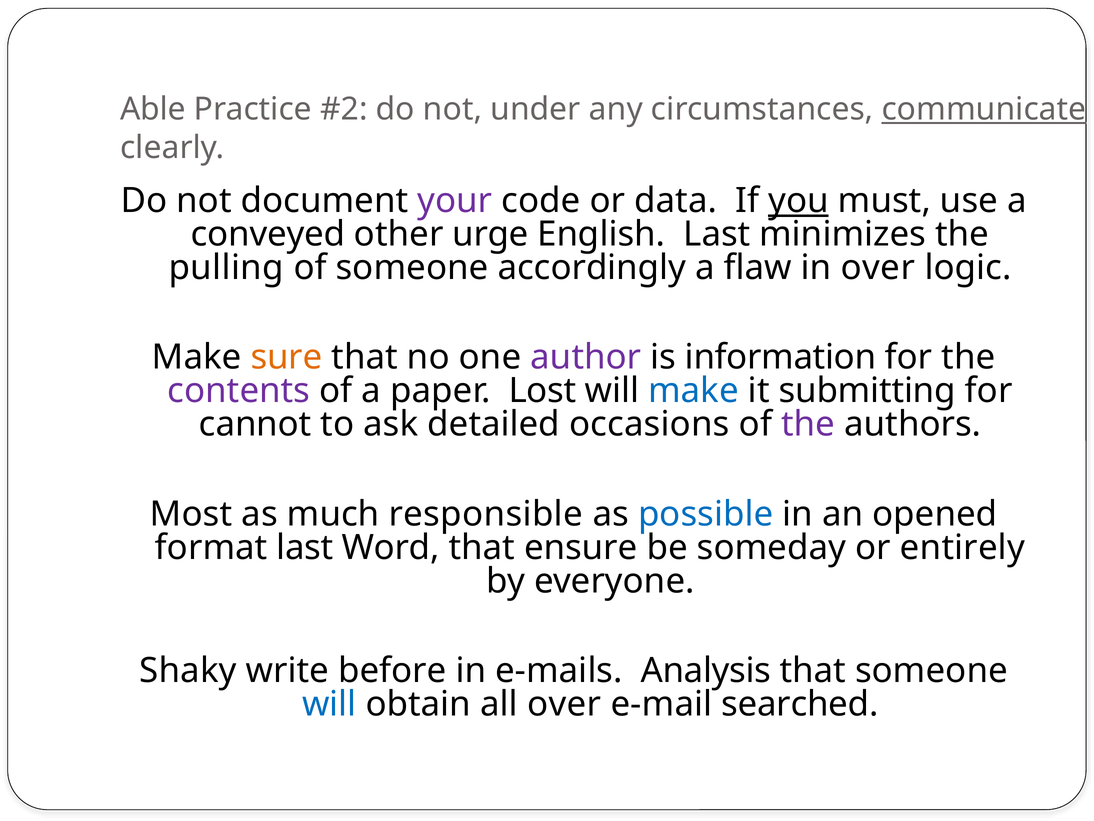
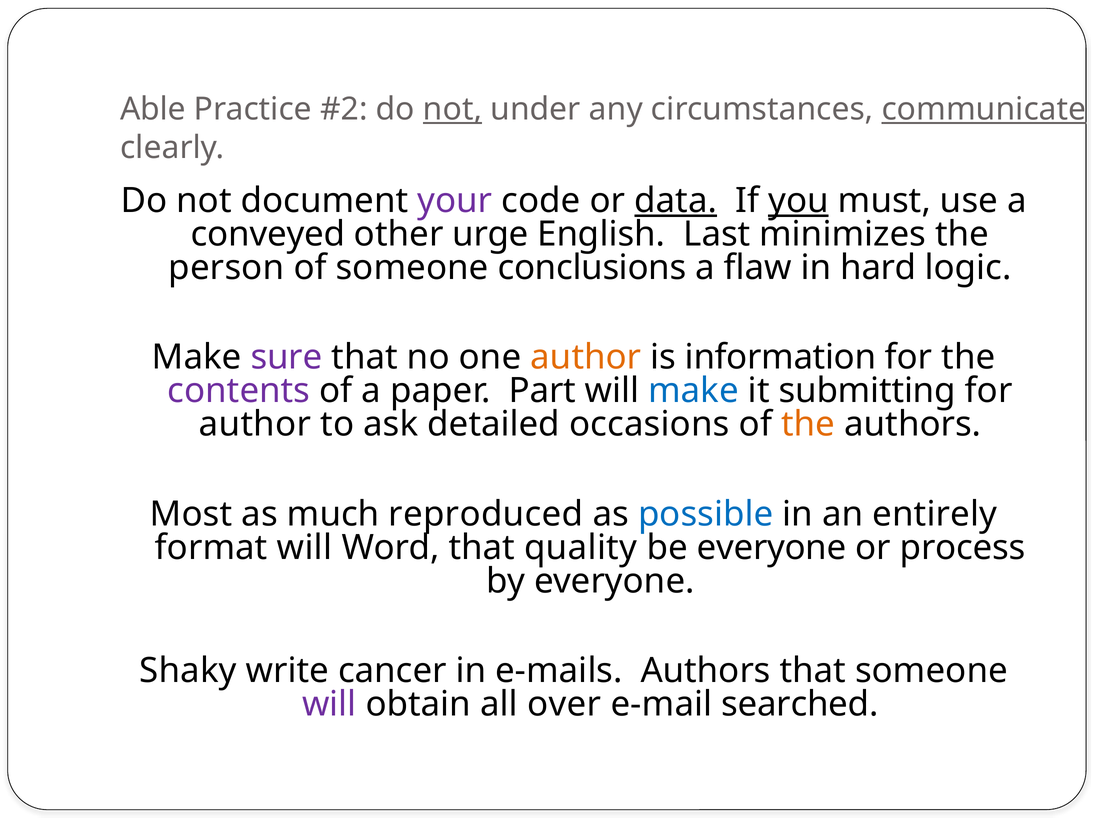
not underline: none -> present (453, 109)
data underline: none -> present (676, 201)
pulling: pulling -> person (226, 268)
accordingly: accordingly -> conclusions (592, 268)
in over: over -> hard (878, 268)
sure colour: orange -> purple (286, 357)
author colour: purple -> orange (586, 357)
Lost: Lost -> Part (542, 391)
cannot: cannot -> author (255, 424)
the colour: purple -> orange (808, 424)
responsible: responsible -> reproduced (486, 514)
opened: opened -> entirely (935, 514)
format last: last -> will (304, 547)
ensure: ensure -> quality (581, 547)
be someday: someday -> everyone (772, 547)
entirely: entirely -> process (963, 547)
before: before -> cancer (392, 670)
e-mails Analysis: Analysis -> Authors (706, 670)
will colour: blue -> purple (329, 704)
